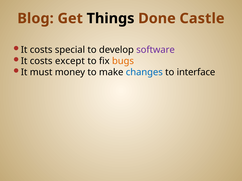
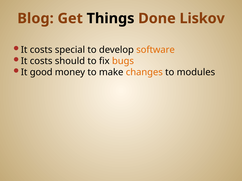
Castle: Castle -> Liskov (202, 18)
software colour: purple -> orange (156, 50)
except: except -> should (70, 61)
must: must -> good (41, 72)
changes colour: blue -> orange (144, 72)
interface: interface -> modules (196, 72)
